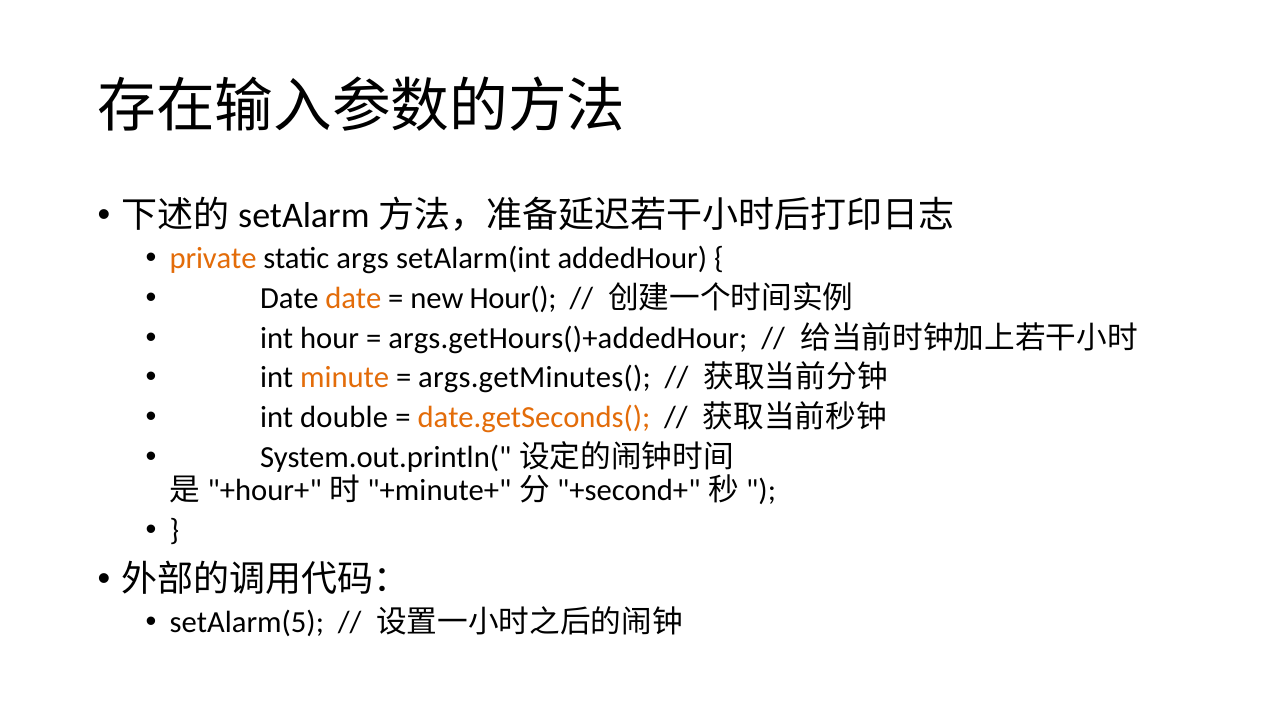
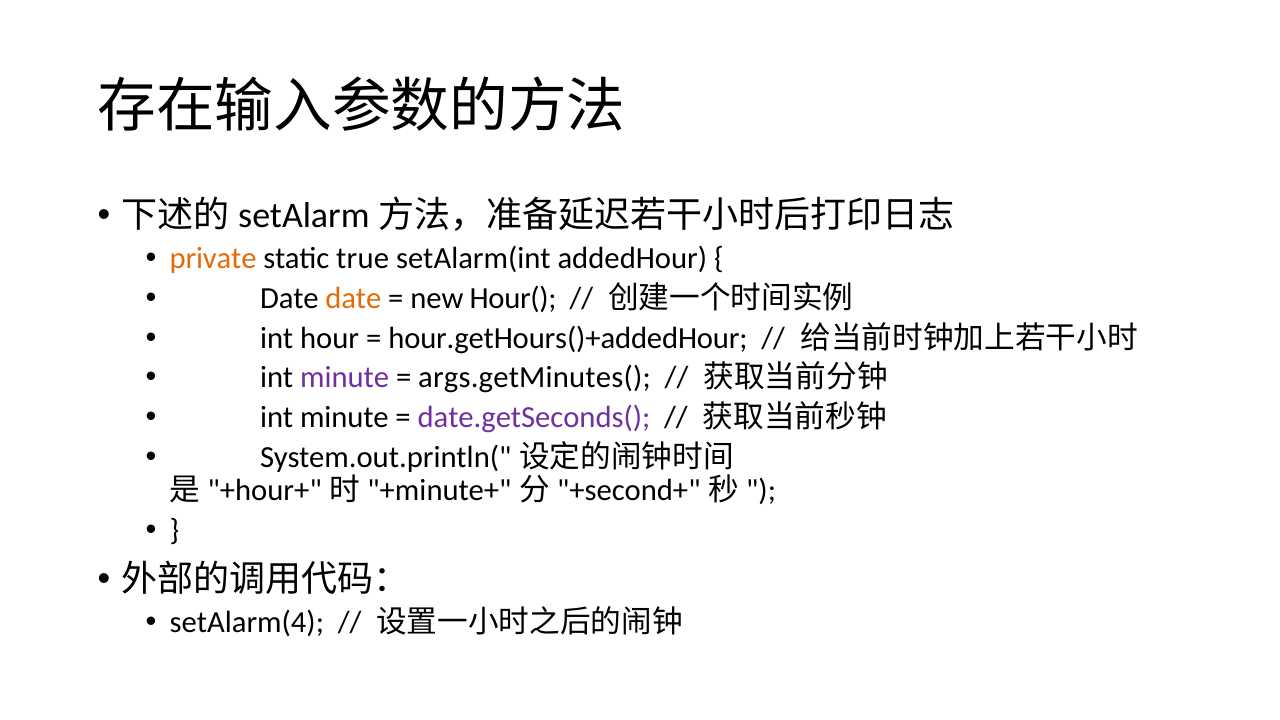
args: args -> true (363, 258)
args.getHours()+addedHour: args.getHours()+addedHour -> hour.getHours()+addedHour (568, 338)
minute colour: orange -> purple (345, 378)
double: double -> minute (344, 417)
date.getSeconds( colour: orange -> purple (534, 417)
setAlarm(5: setAlarm(5 -> setAlarm(4 (247, 622)
